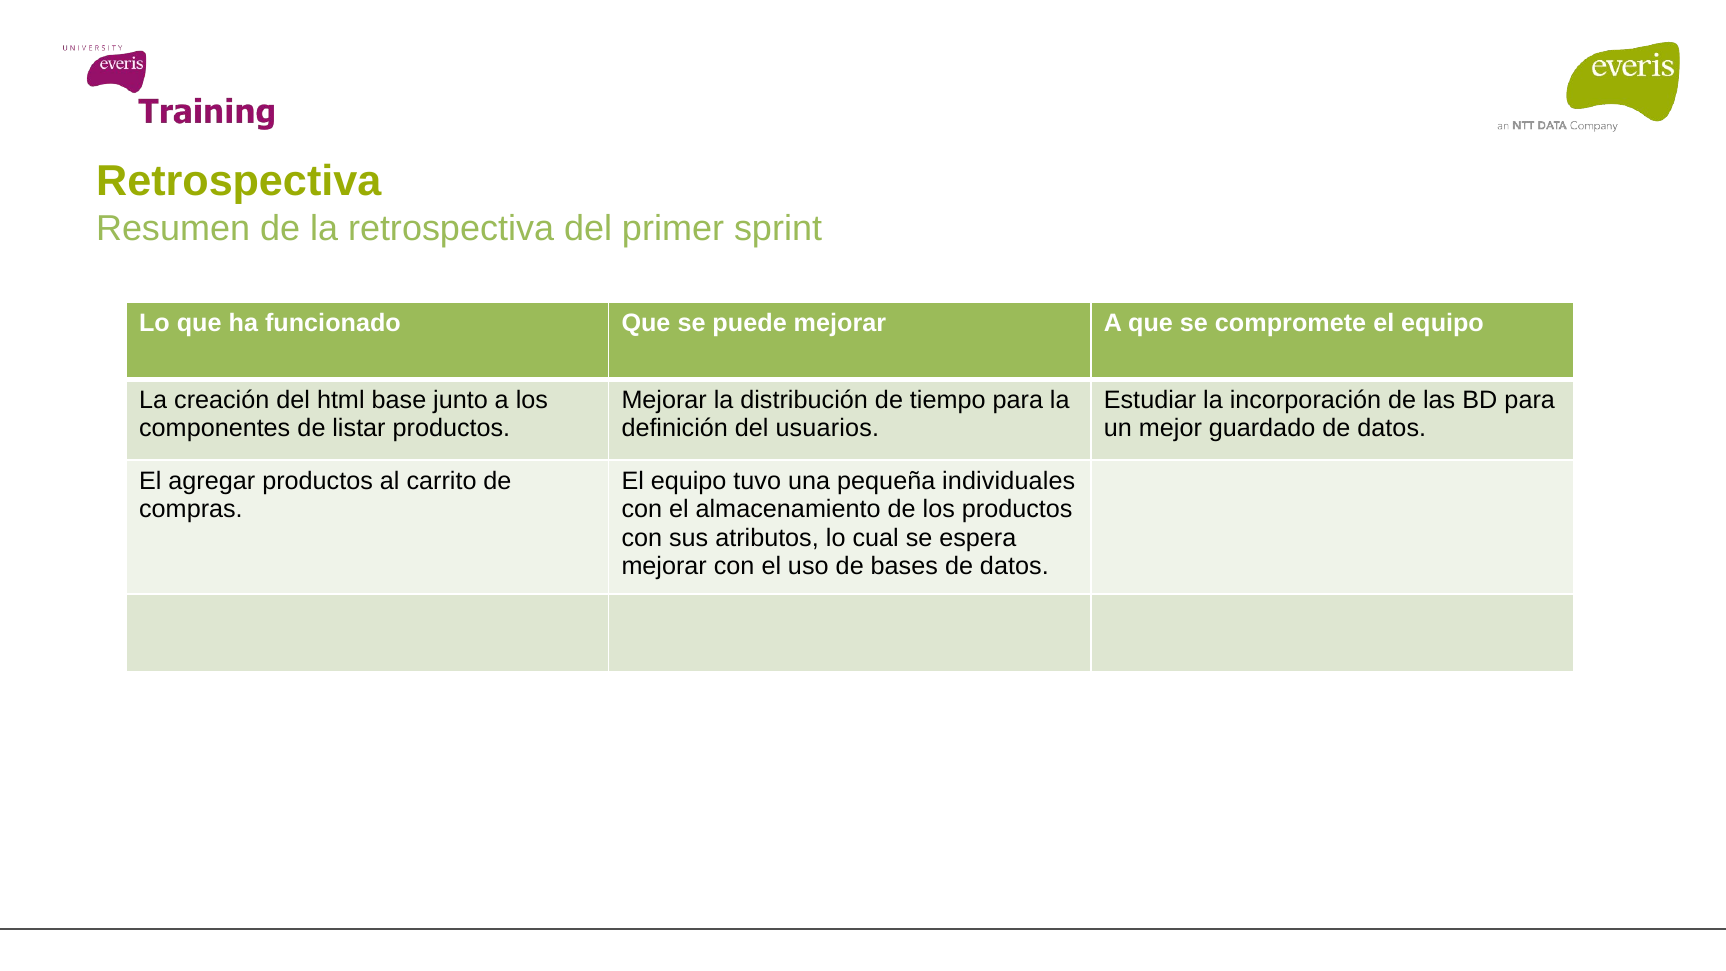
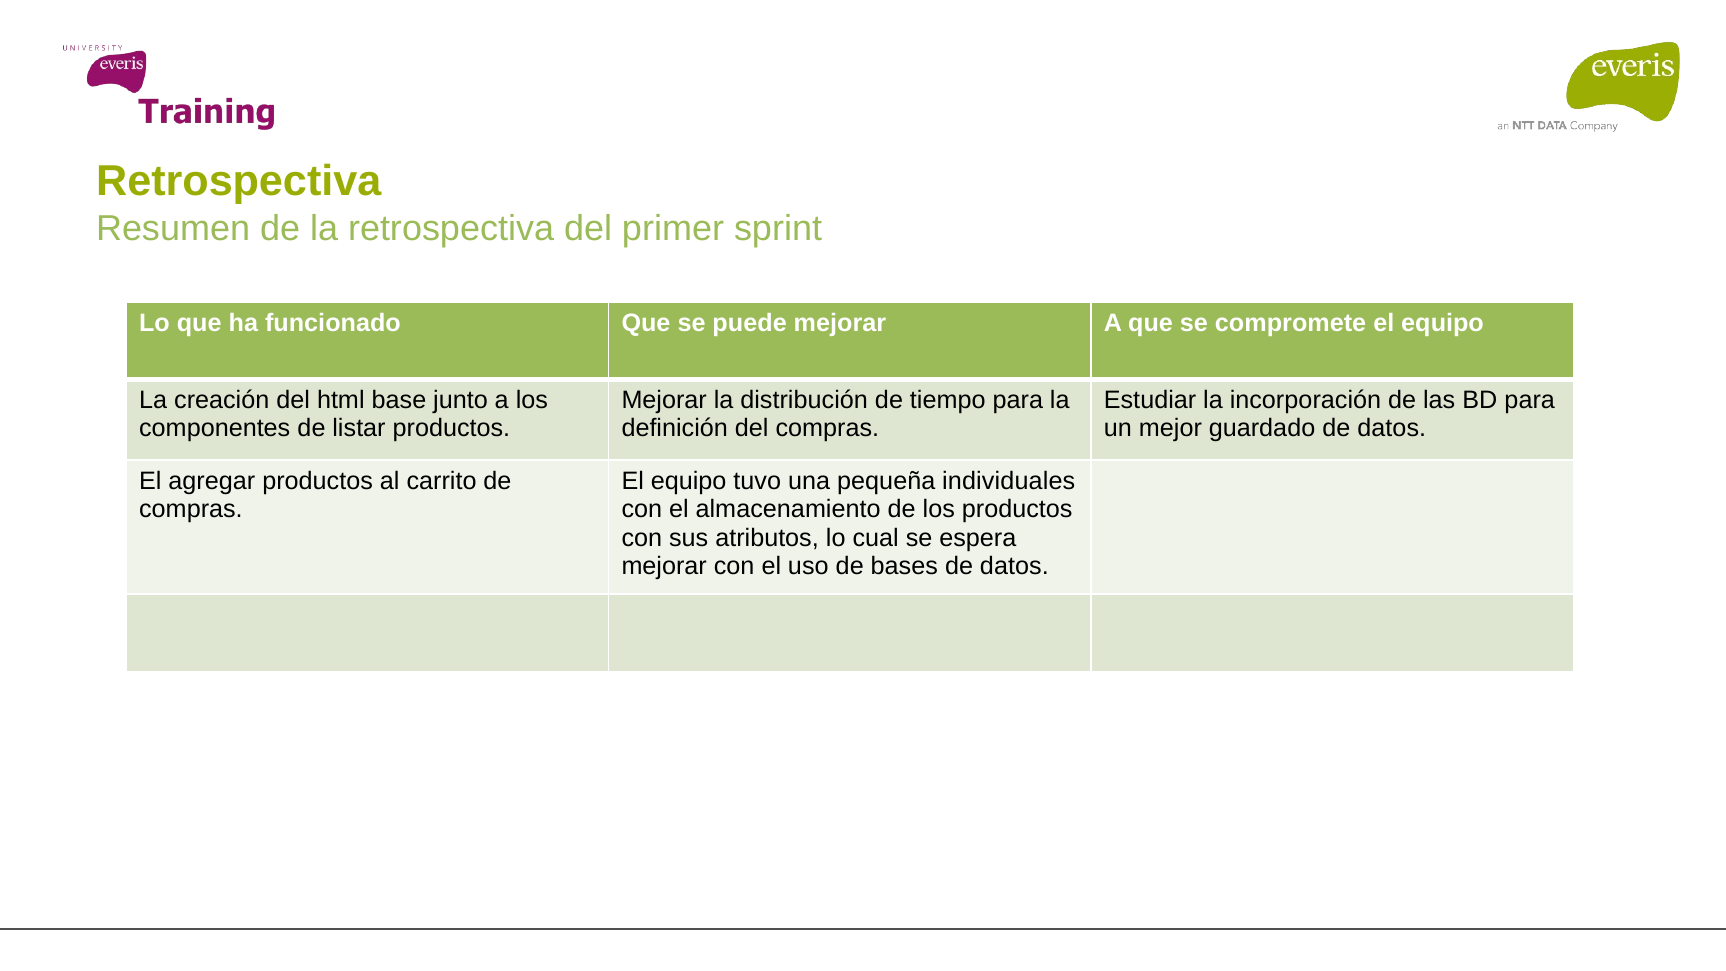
del usuarios: usuarios -> compras (827, 428)
